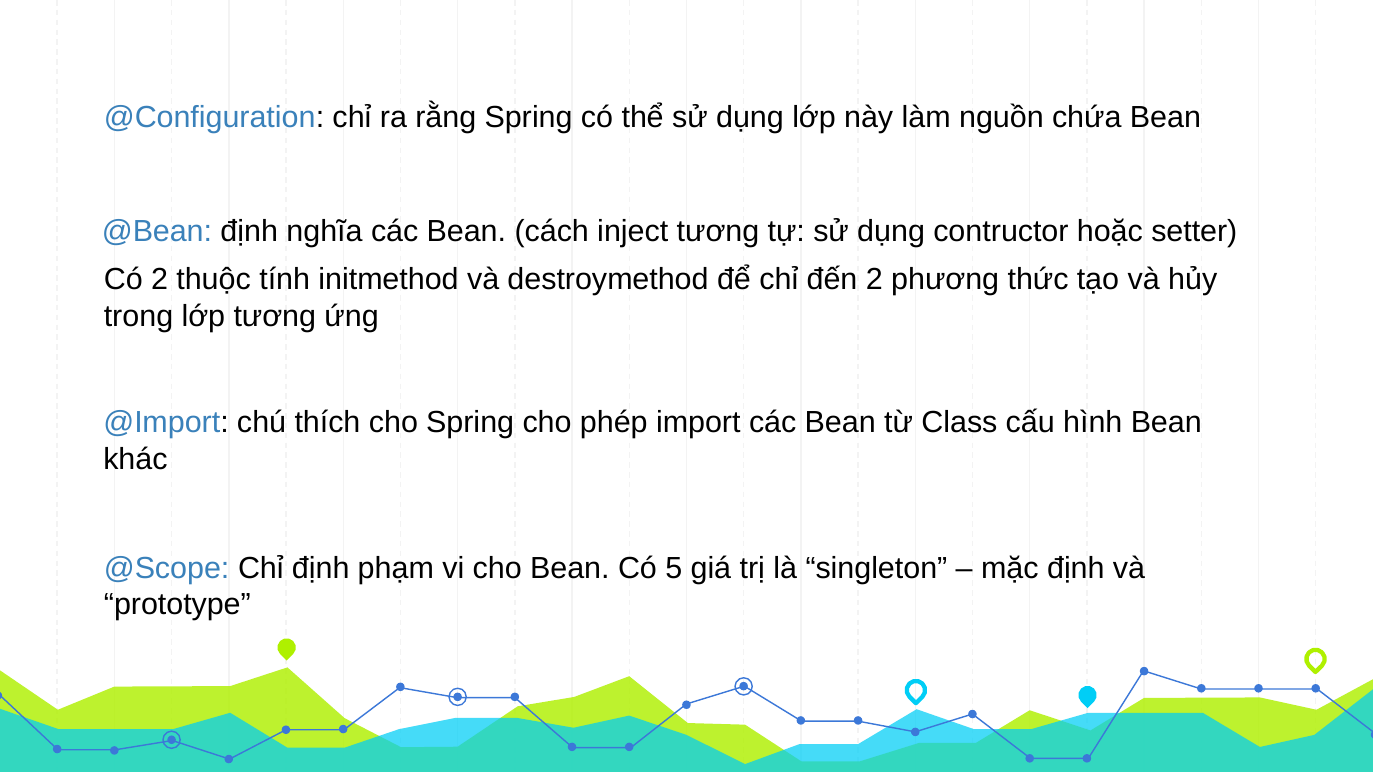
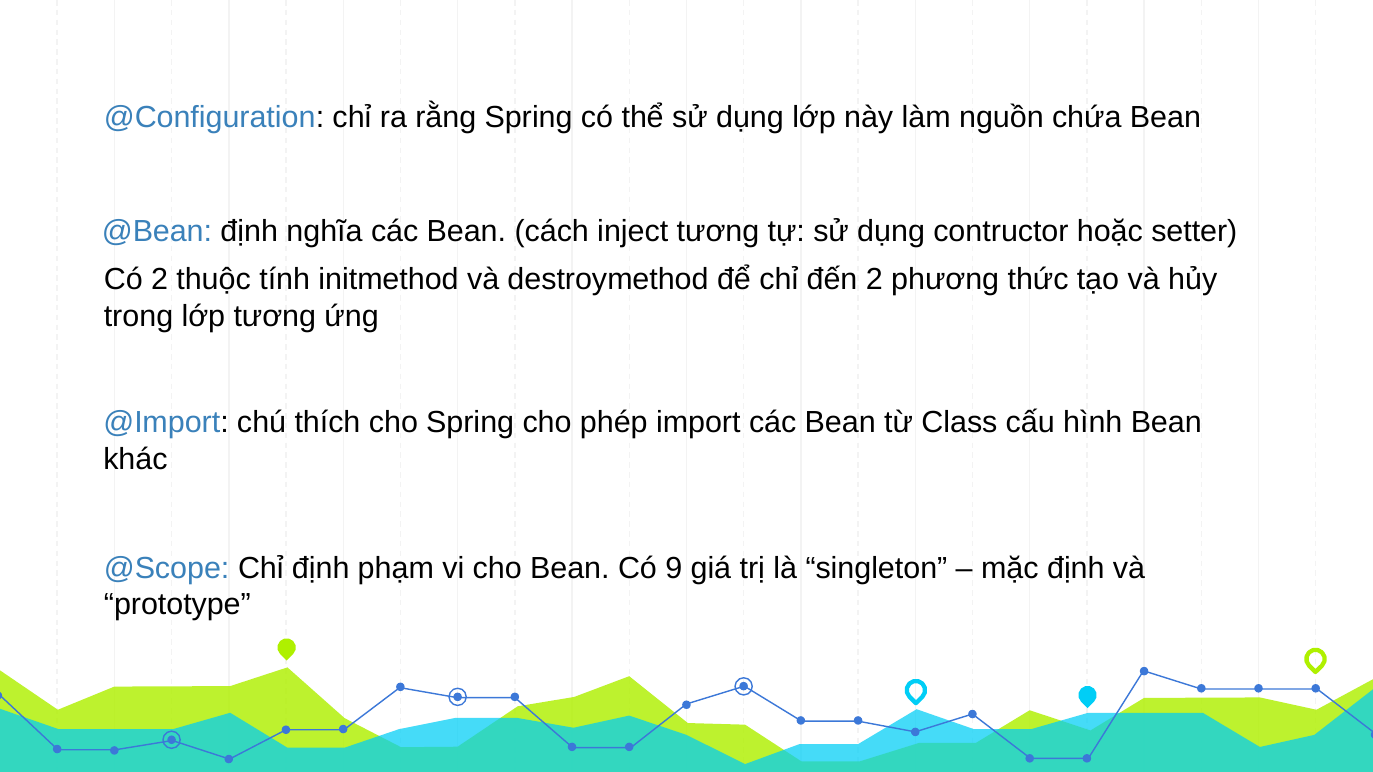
5: 5 -> 9 (674, 569)
